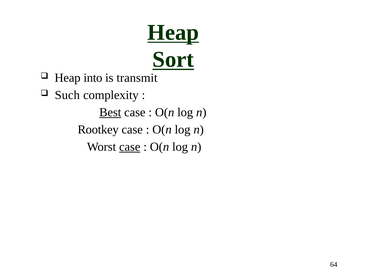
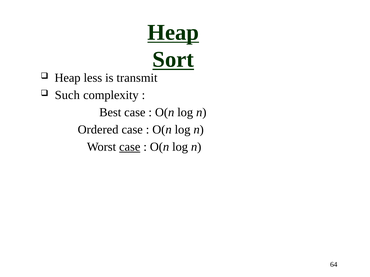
into: into -> less (93, 78)
Best underline: present -> none (110, 112)
Rootkey: Rootkey -> Ordered (98, 130)
